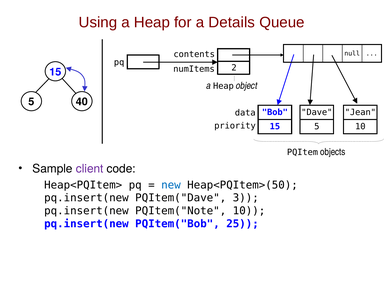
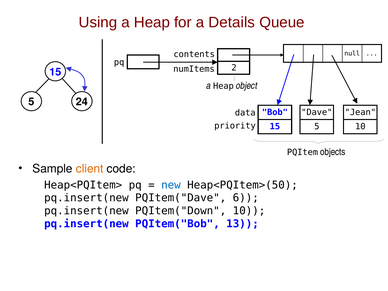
40: 40 -> 24 (82, 102)
client colour: purple -> orange (90, 169)
3: 3 -> 6 (246, 198)
PQItem("Note: PQItem("Note -> PQItem("Down (181, 211)
25: 25 -> 13 (243, 224)
